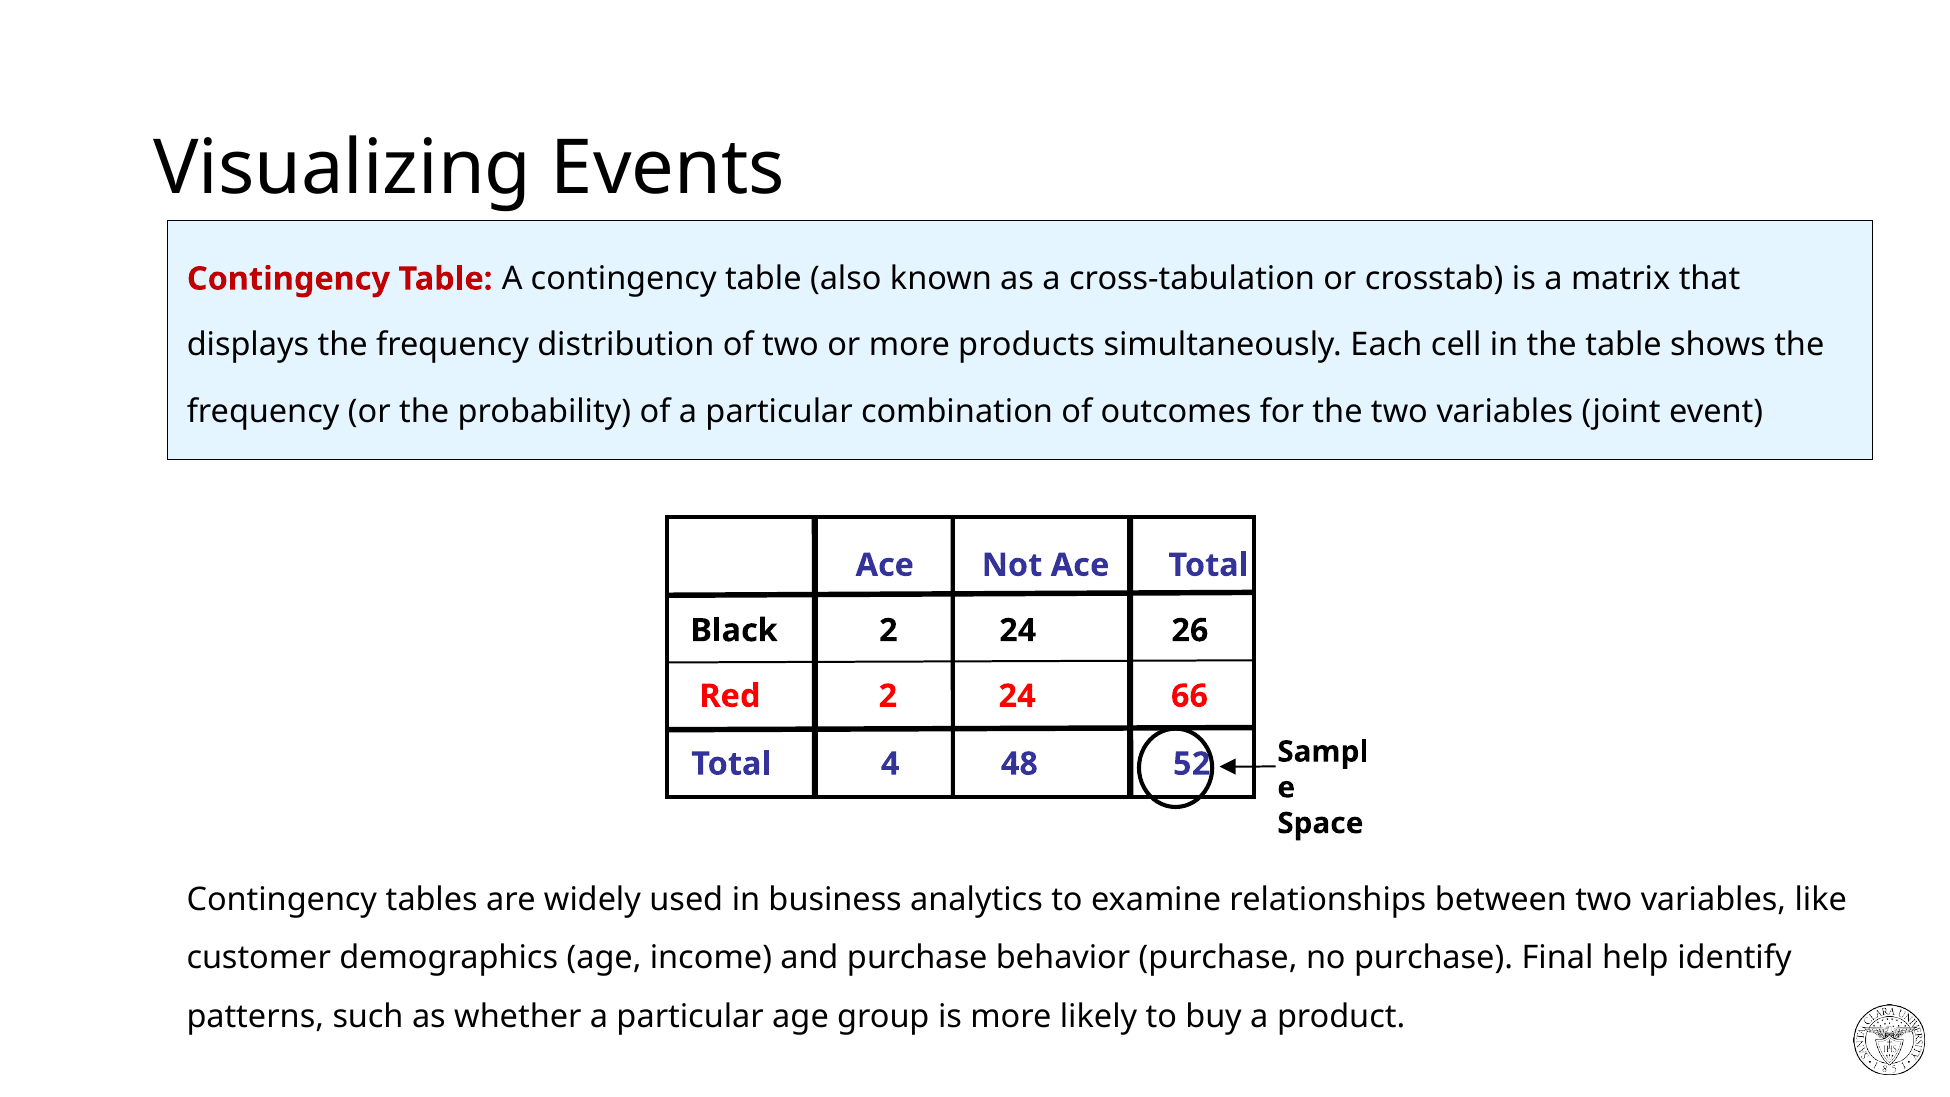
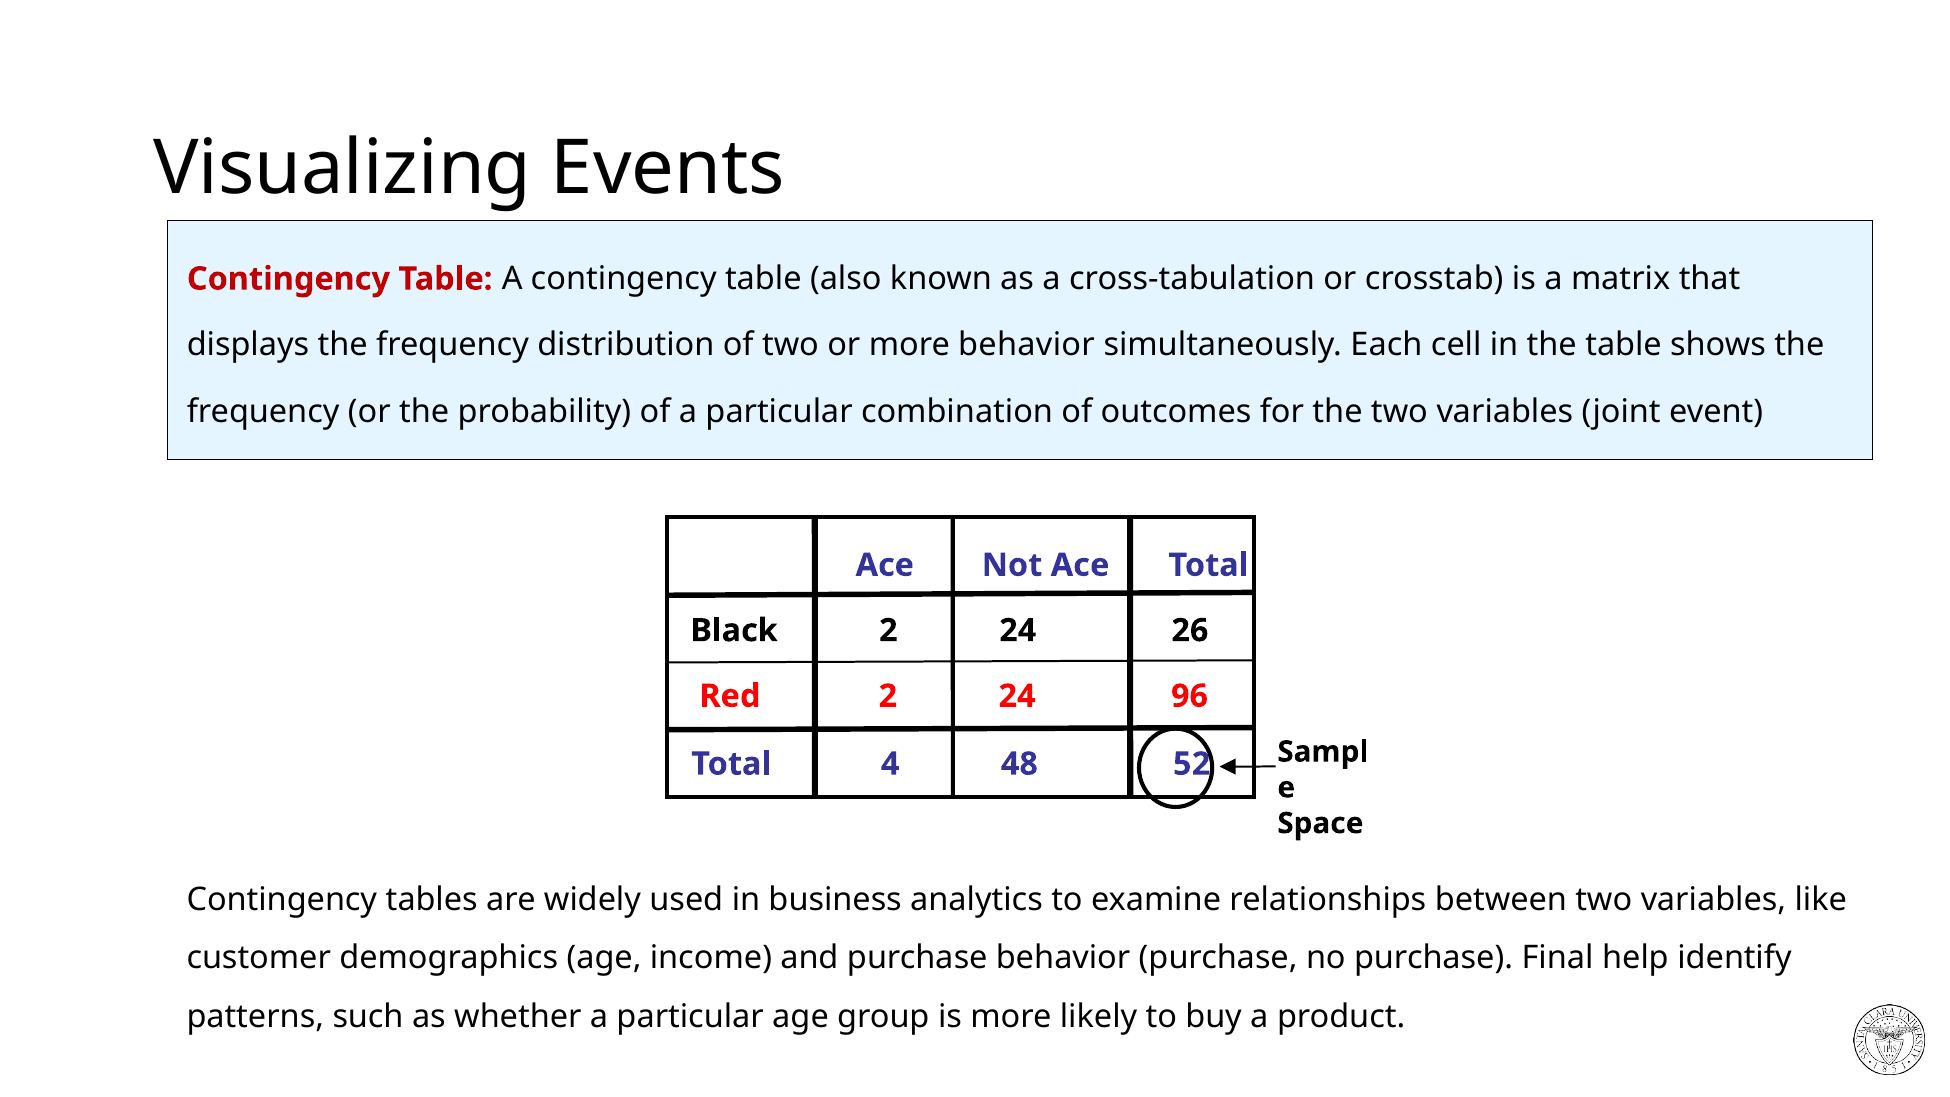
more products: products -> behavior (1027, 345)
66: 66 -> 96 (1190, 696)
